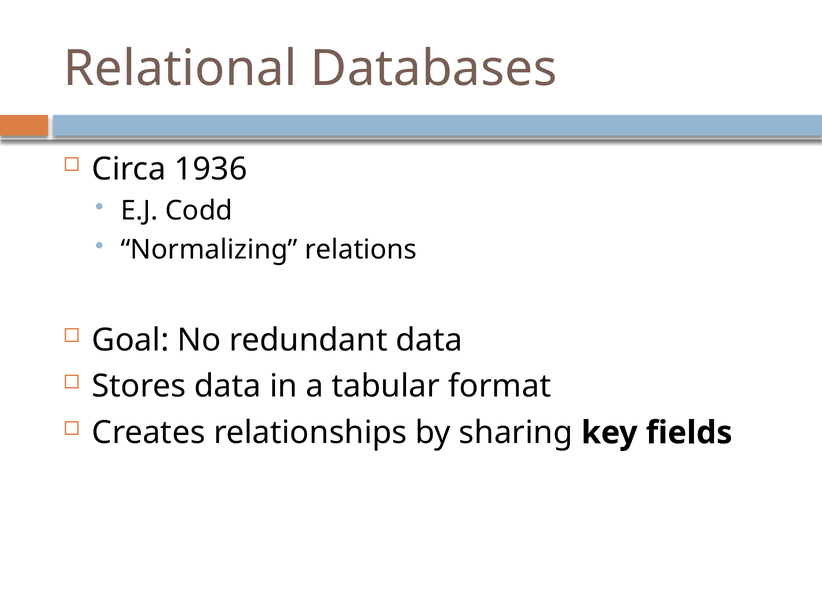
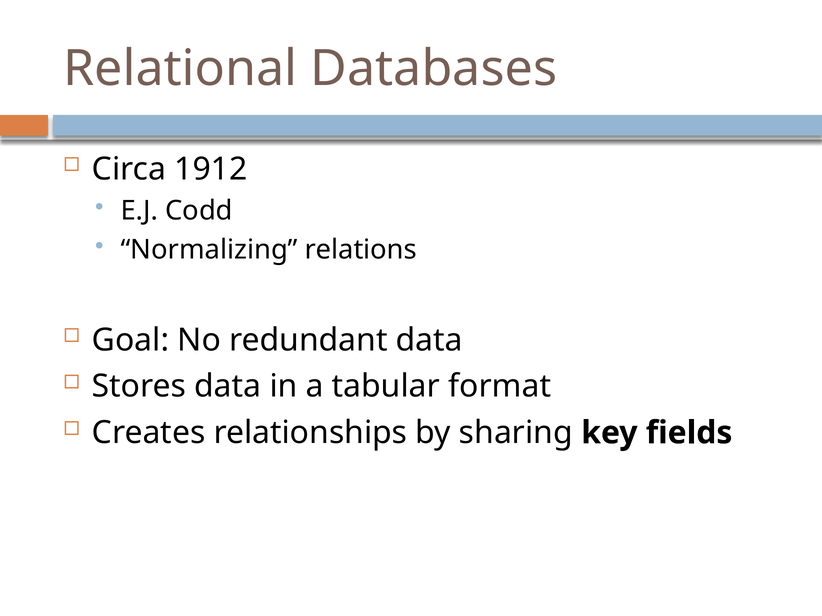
1936: 1936 -> 1912 (211, 169)
